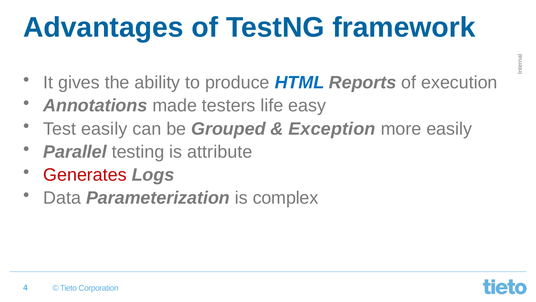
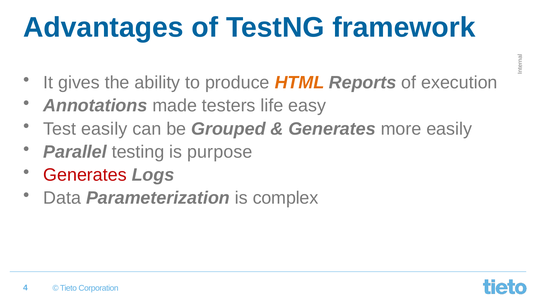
HTML colour: blue -> orange (299, 83)
Exception: Exception -> Generates (332, 129)
attribute: attribute -> purpose (220, 152)
